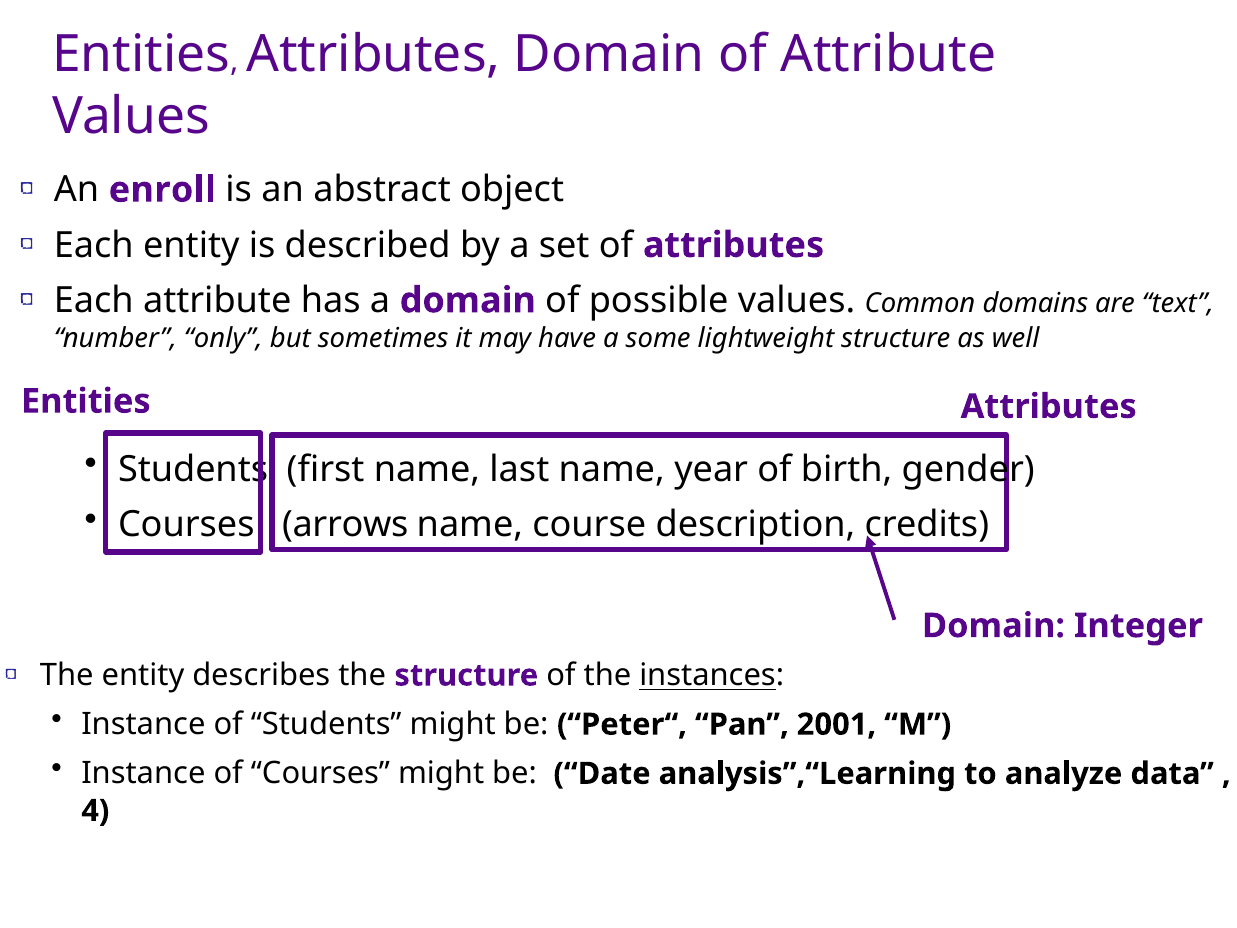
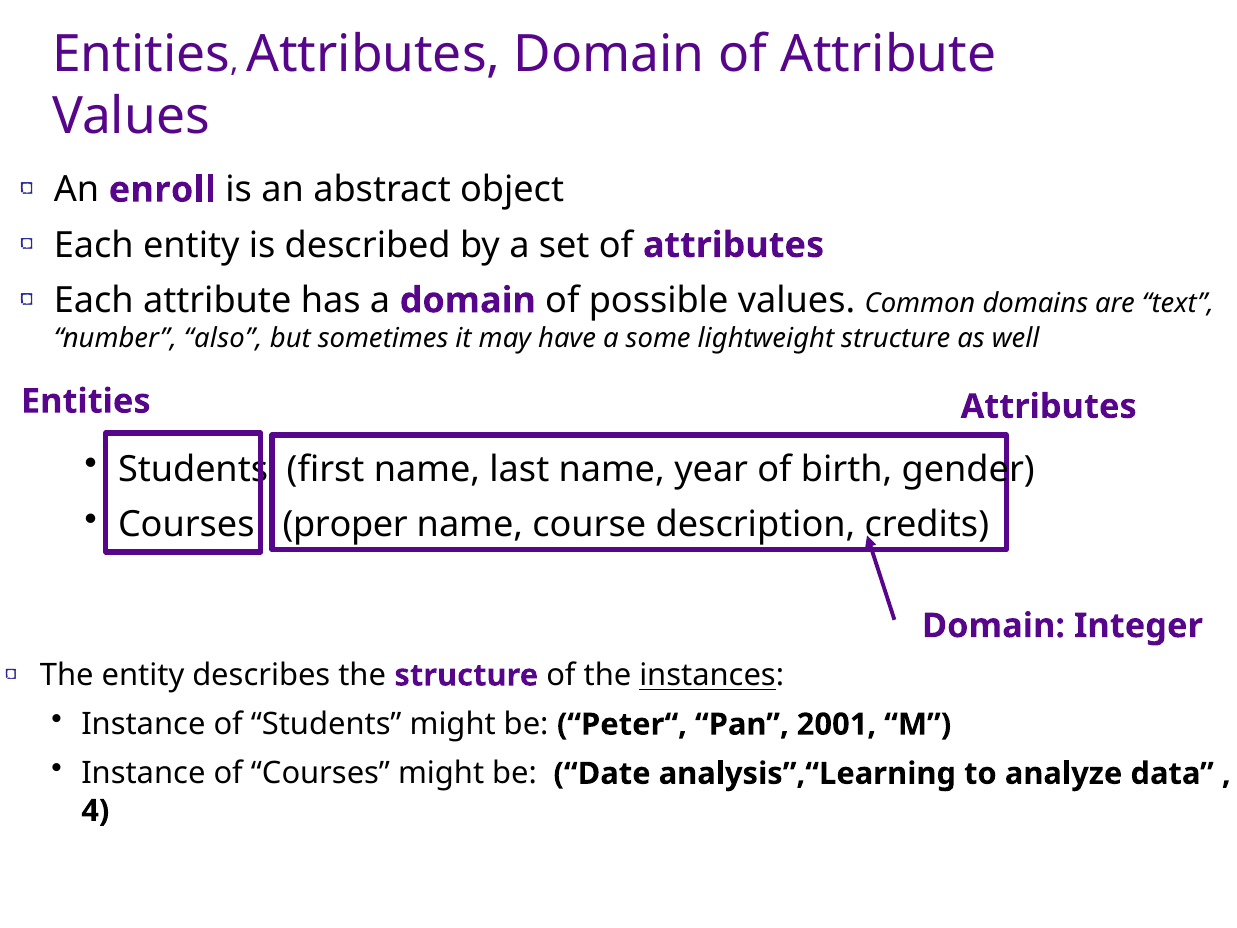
only: only -> also (223, 338)
arrows: arrows -> proper (345, 525)
